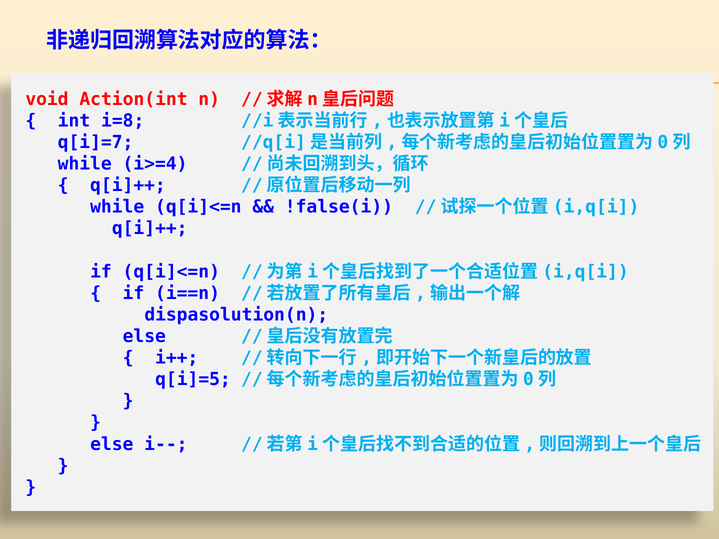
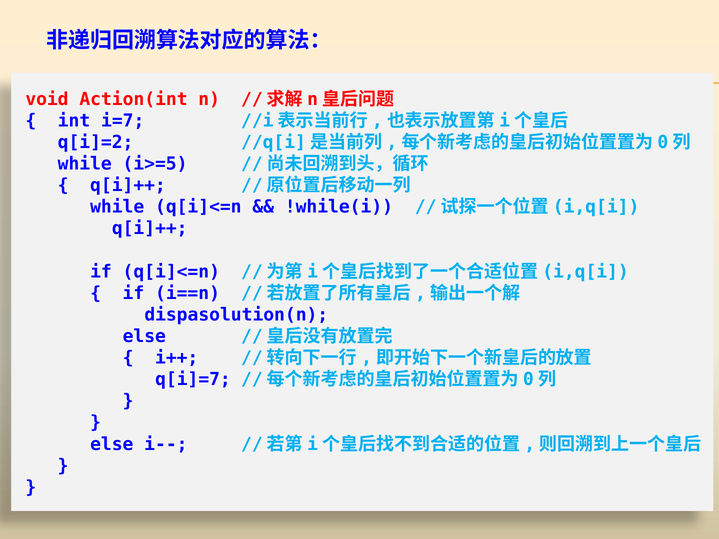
i=8: i=8 -> i=7 (123, 121)
q[i]=7: q[i]=7 -> q[i]=2 (96, 142)
i>=4: i>=4 -> i>=5 (155, 164)
!false(i: !false(i -> !while(i (339, 207)
q[i]=5: q[i]=5 -> q[i]=7 (193, 380)
